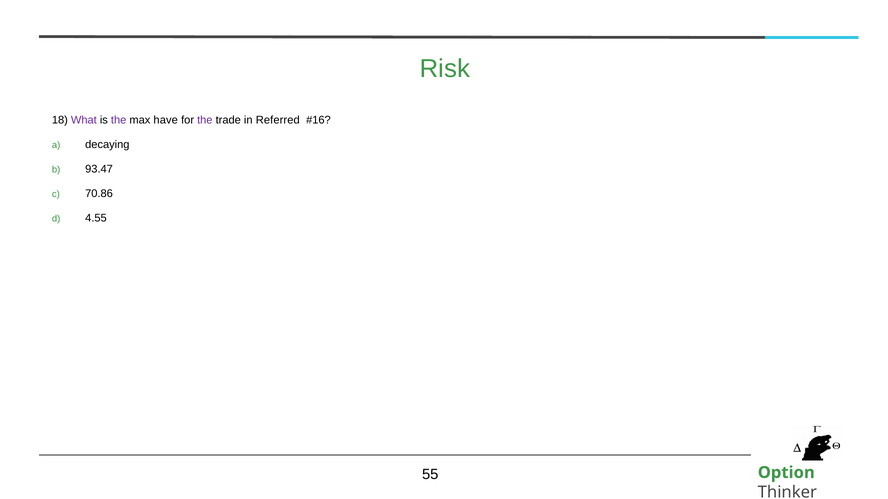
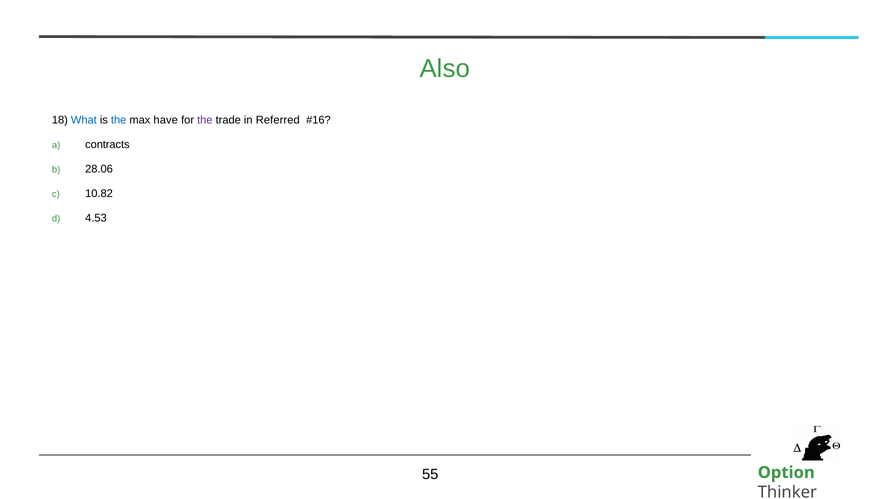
Risk: Risk -> Also (445, 69)
What colour: purple -> blue (84, 120)
the colour: purple -> blue (119, 120)
decaying: decaying -> contracts (107, 145)
93.47: 93.47 -> 28.06 (99, 169)
70.86: 70.86 -> 10.82 (99, 194)
4.55: 4.55 -> 4.53 (96, 218)
